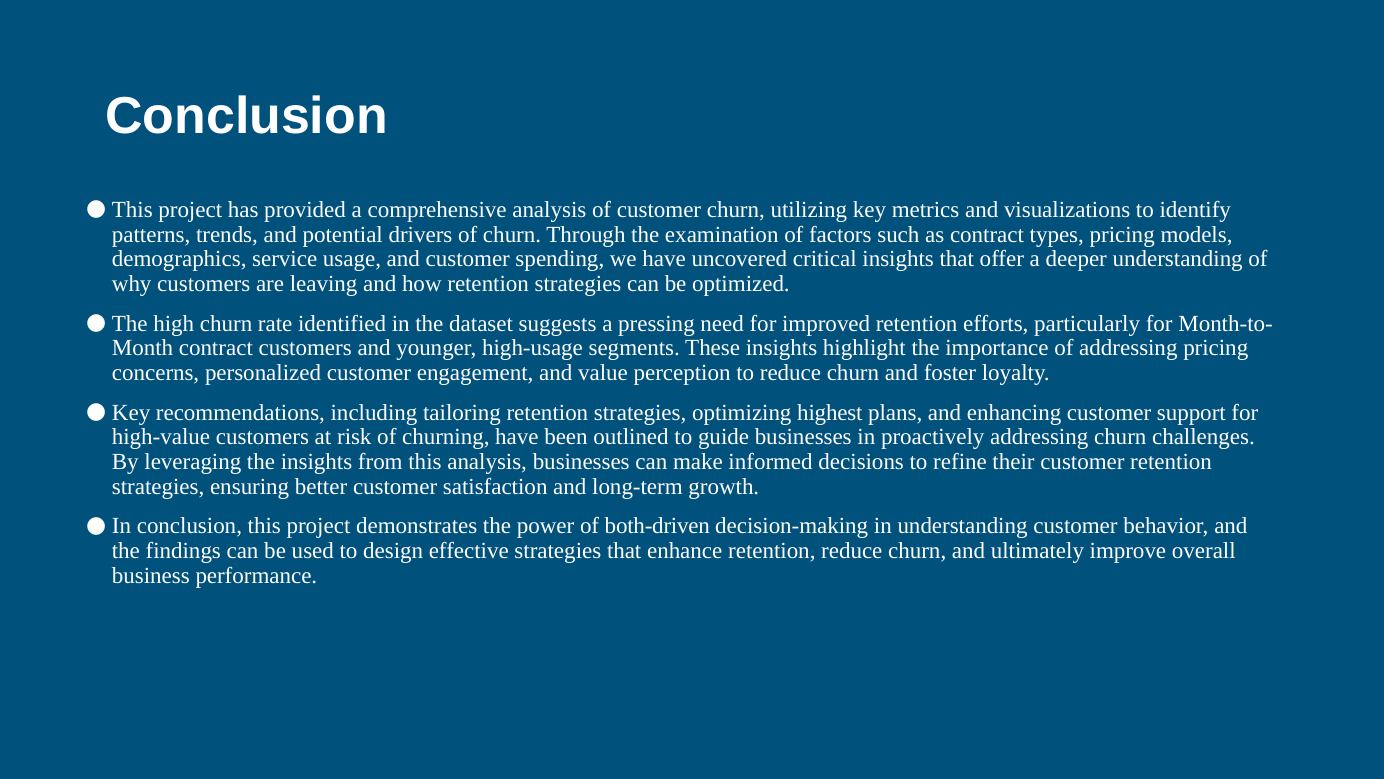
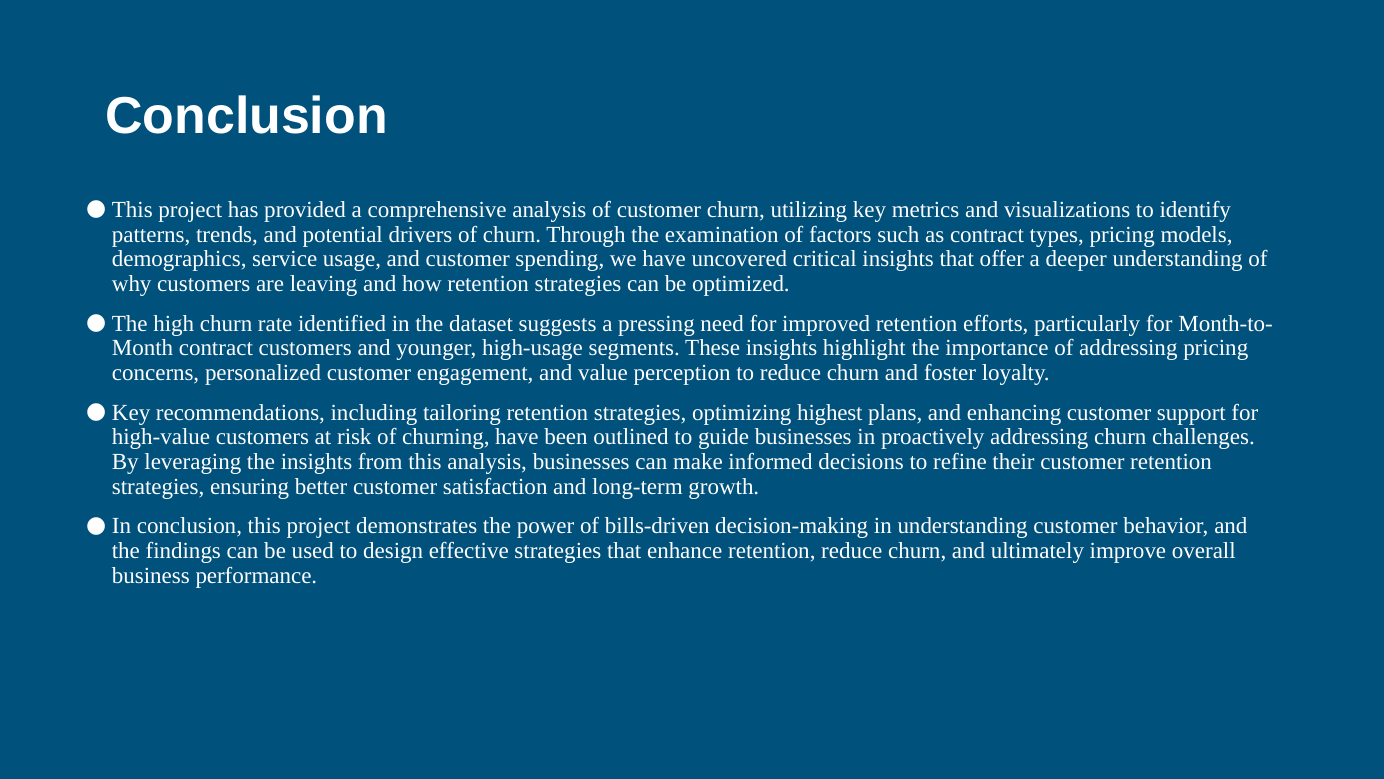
both-driven: both-driven -> bills-driven (657, 526)
